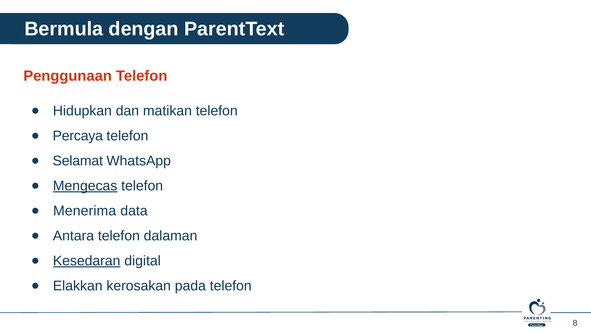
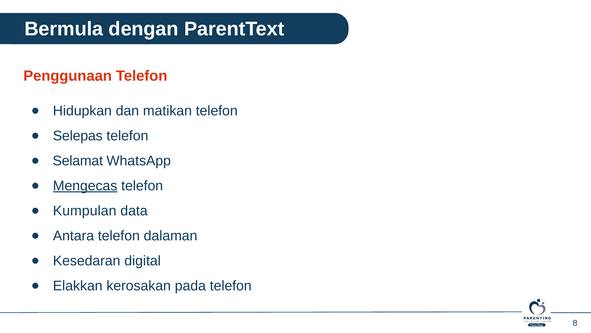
Percaya: Percaya -> Selepas (78, 136)
Menerima: Menerima -> Kumpulan (85, 210)
Kesedaran underline: present -> none (87, 260)
